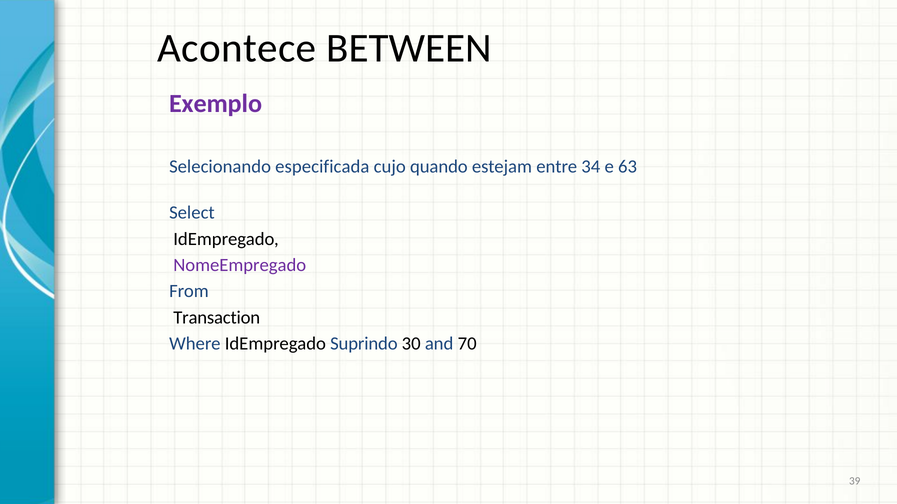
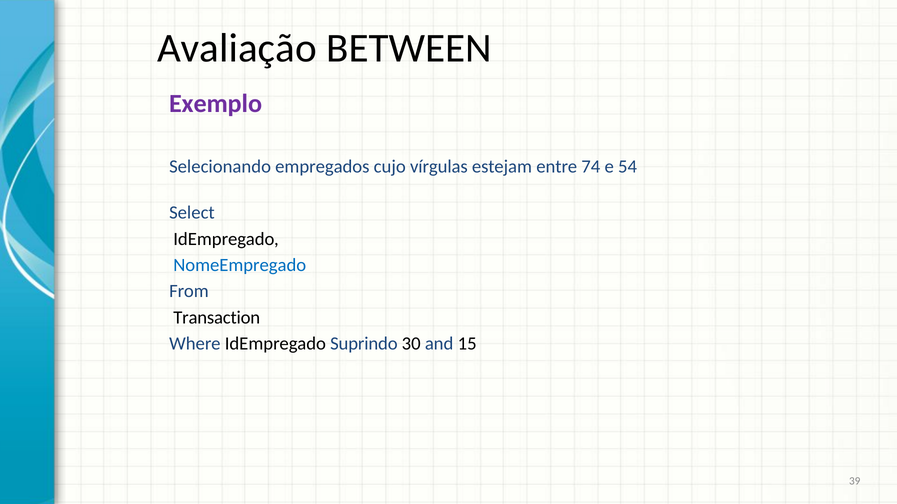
Acontece: Acontece -> Avaliação (237, 48)
especificada: especificada -> empregados (322, 167)
quando: quando -> vírgulas (439, 167)
34: 34 -> 74 (591, 167)
63: 63 -> 54 (628, 167)
NomeEmpregado colour: purple -> blue (240, 265)
70: 70 -> 15 (467, 344)
